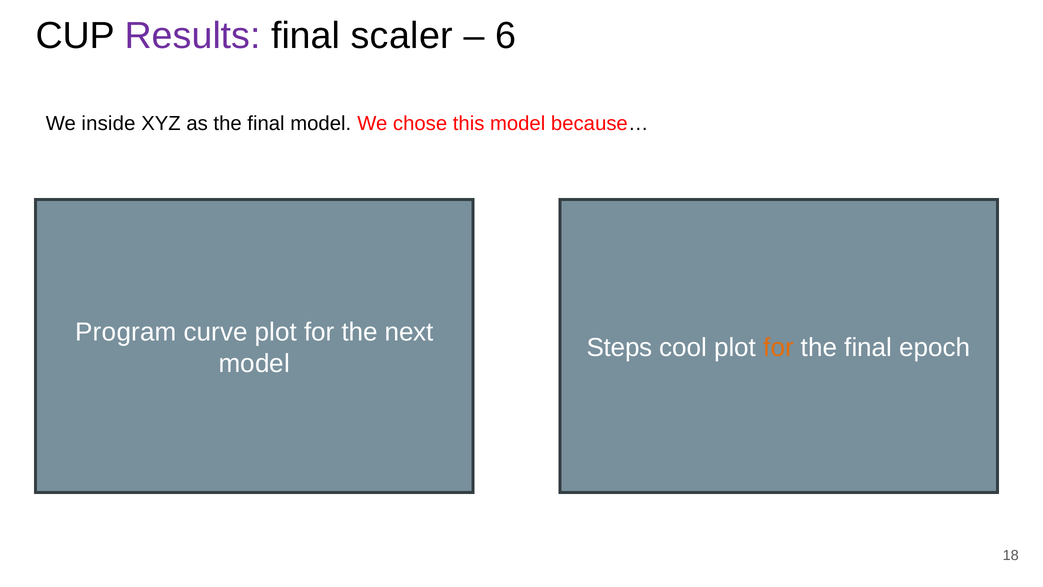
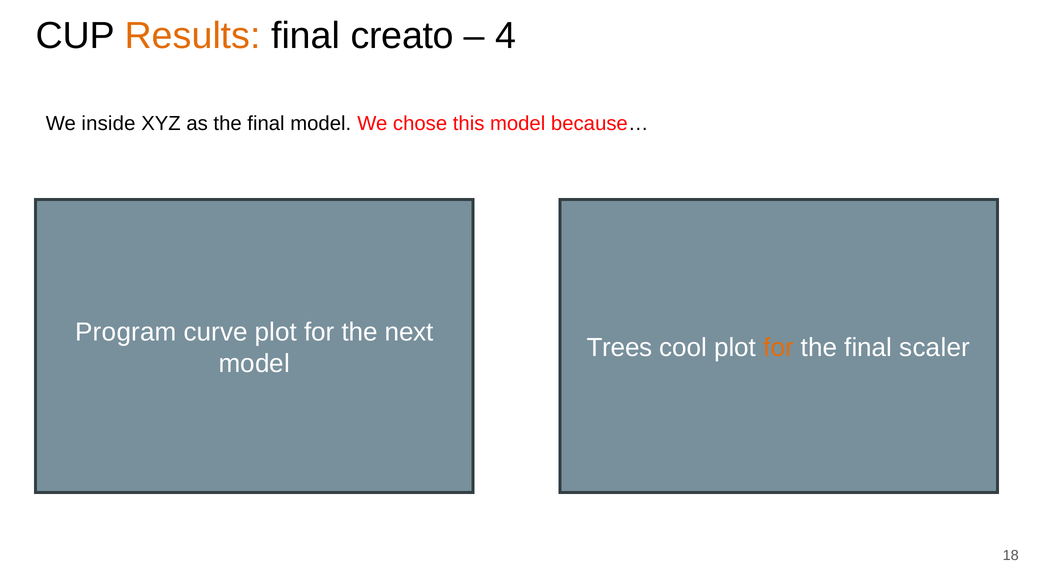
Results colour: purple -> orange (193, 36)
scaler: scaler -> creato (402, 36)
6: 6 -> 4 (506, 36)
Steps: Steps -> Trees (620, 348)
epoch: epoch -> scaler (935, 348)
